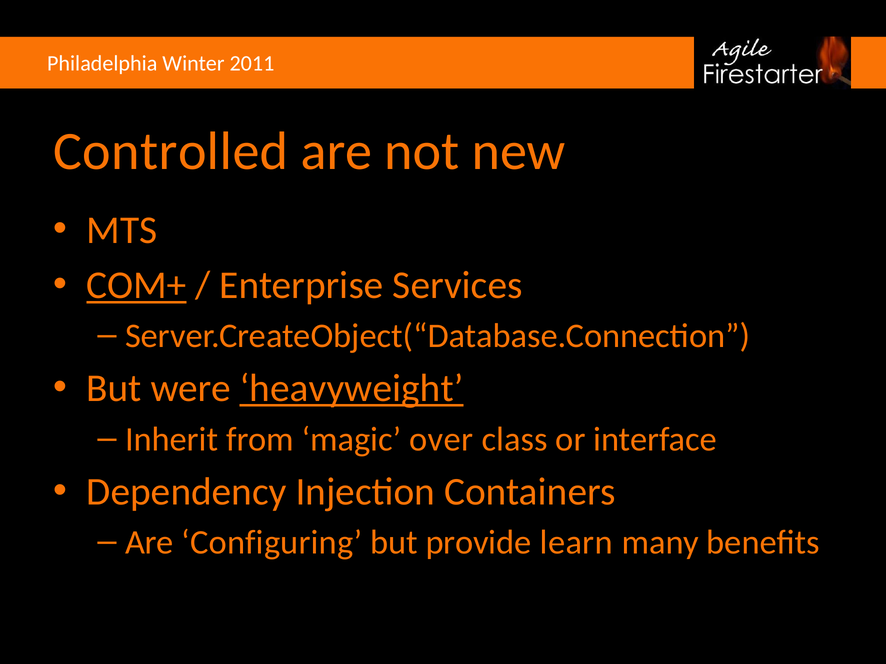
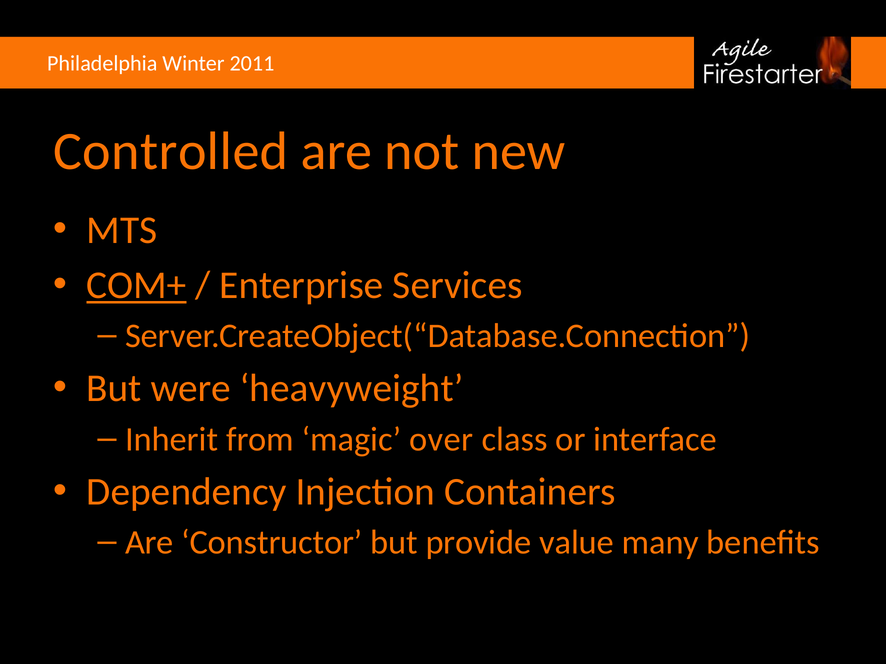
heavyweight underline: present -> none (352, 389)
Configuring: Configuring -> Constructor (272, 543)
learn: learn -> value (577, 543)
